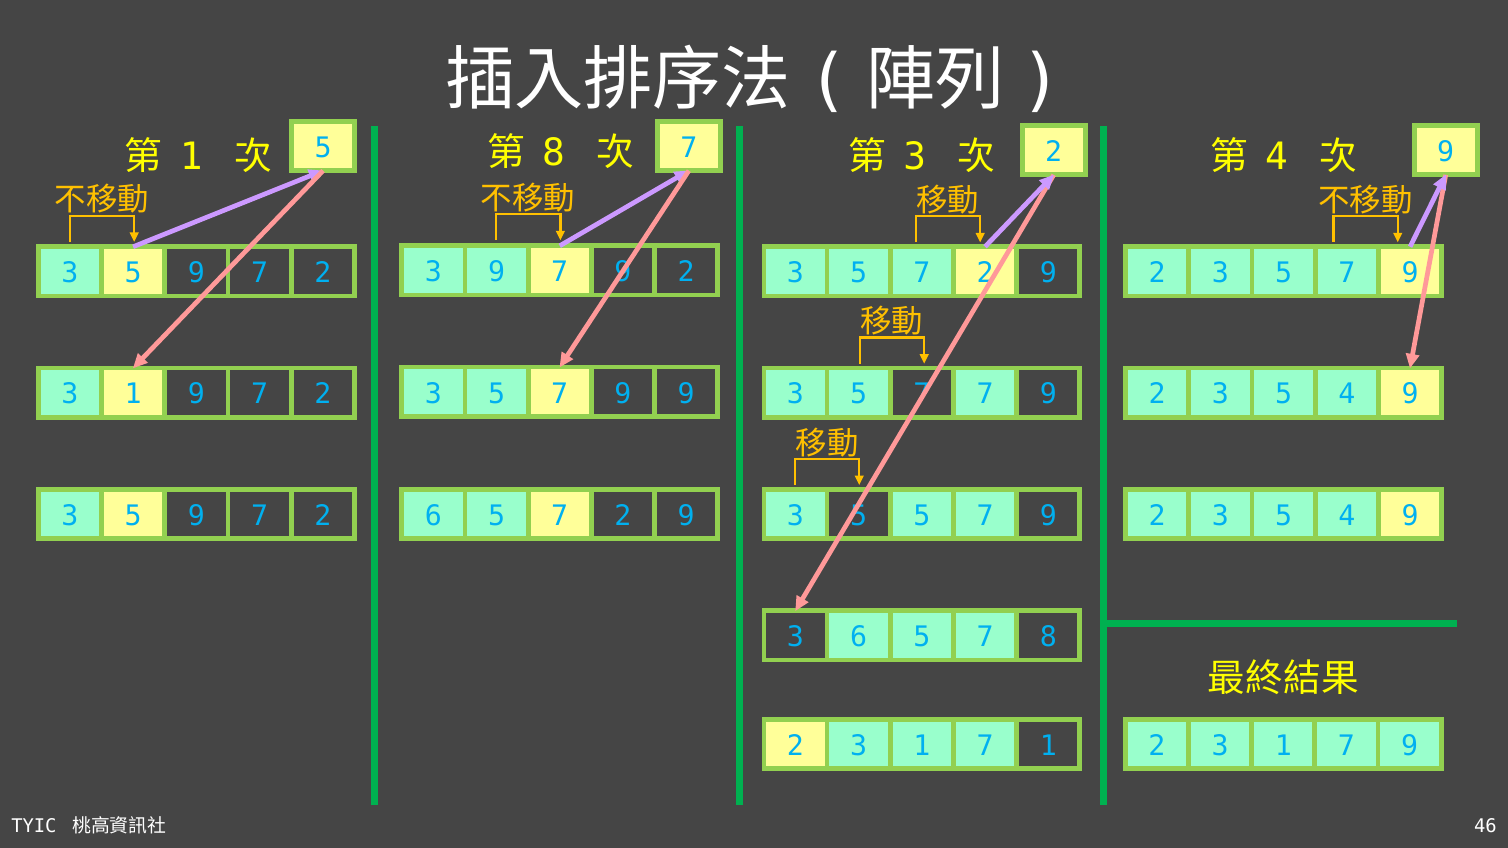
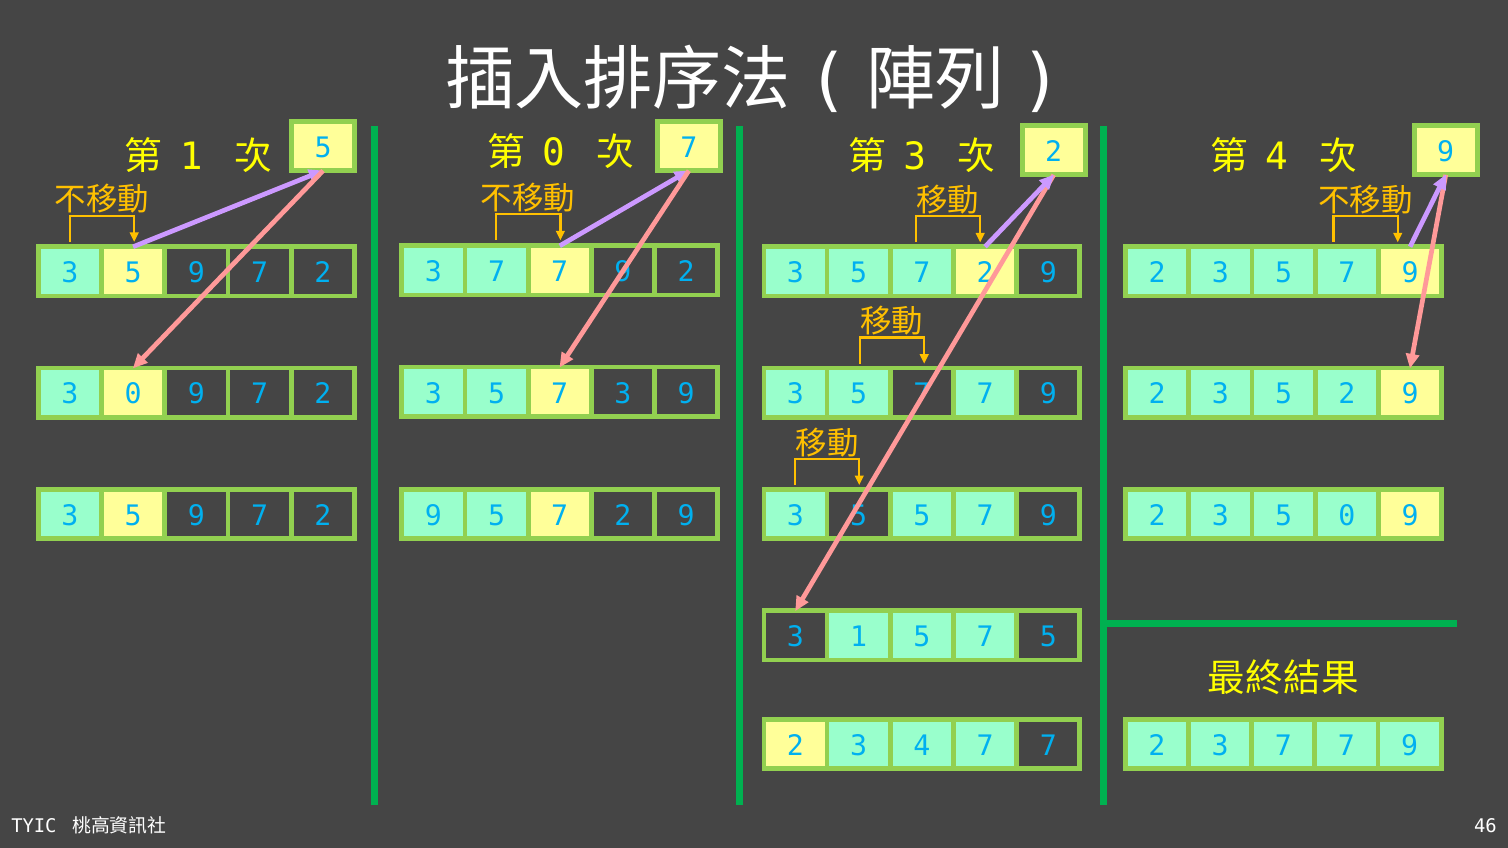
8: 8 -> 0 (553, 153)
9: 9 -> 7 (497, 272)
9: 9 -> 3 (623, 394)
1: 1 -> 0 (133, 395)
4: 4 -> 2 (1347, 395)
9 7 2 6: 6 -> 9 (433, 516)
4: 4 -> 0 (1347, 516)
3 6: 6 -> 1 (859, 638)
7 8: 8 -> 5 (1048, 638)
1: 1 -> 7 (1283, 746)
1: 1 -> 4 (922, 746)
1: 1 -> 7 (1048, 746)
